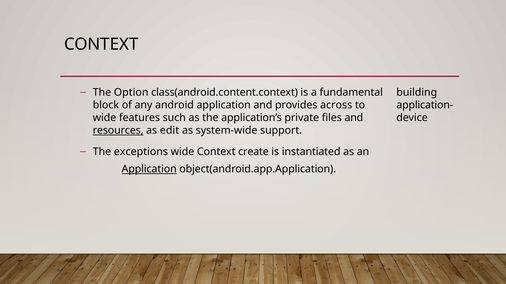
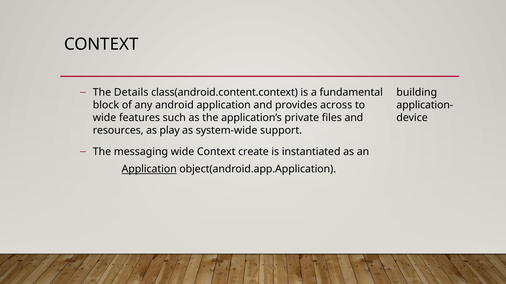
Option: Option -> Details (131, 93)
resources underline: present -> none (118, 131)
edit: edit -> play (170, 131)
exceptions: exceptions -> messaging (141, 152)
